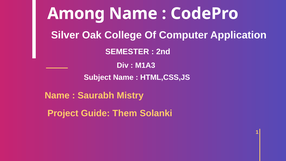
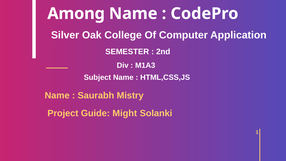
Them: Them -> Might (125, 113)
